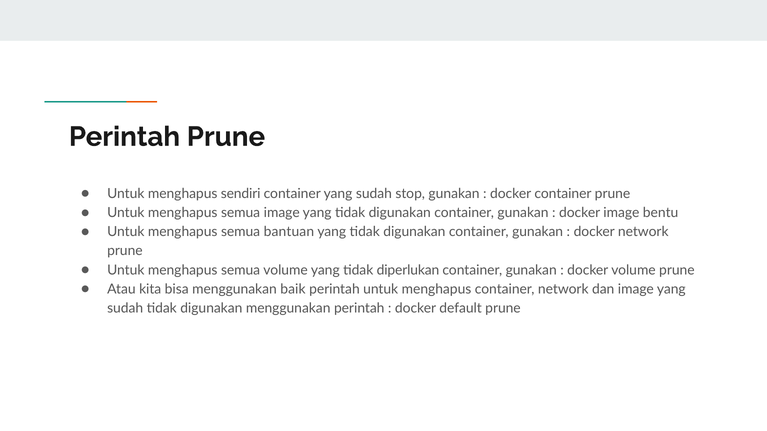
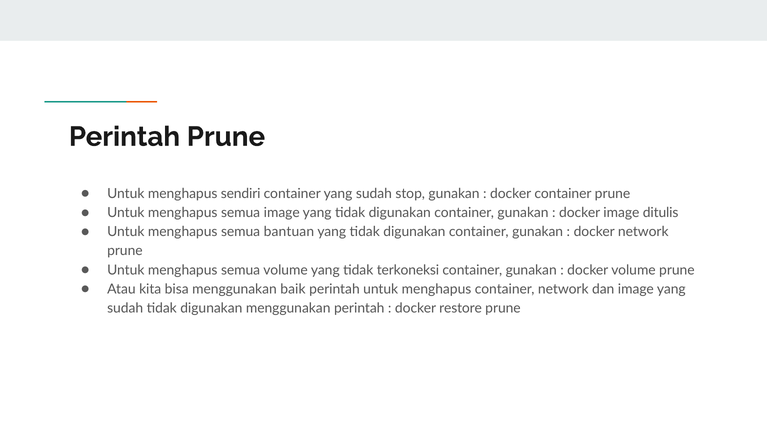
bentu: bentu -> ditulis (661, 213)
diperlukan: diperlukan -> terkoneksi (408, 270)
default: default -> restore (461, 309)
